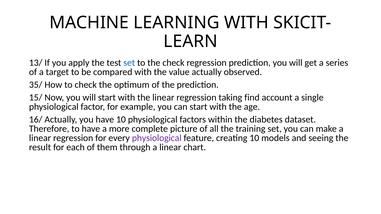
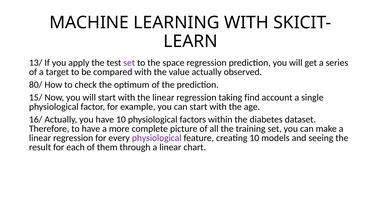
set colour: blue -> purple (129, 63)
the check: check -> space (173, 63)
35/: 35/ -> 80/ (36, 85)
